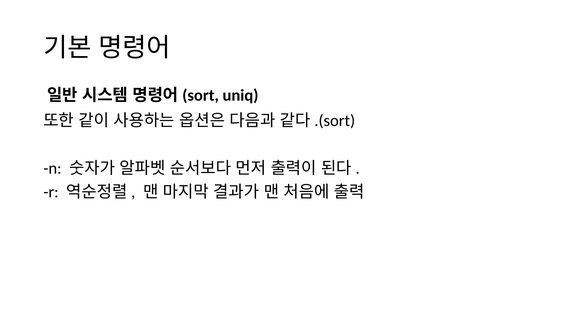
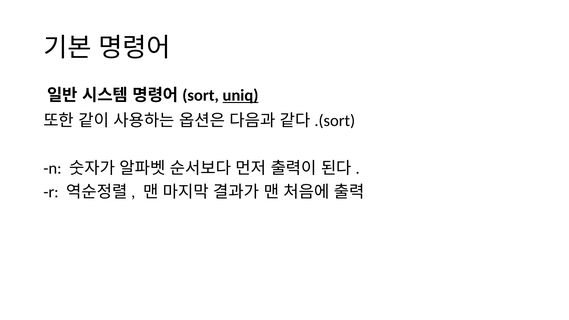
uniq underline: none -> present (240, 95)
